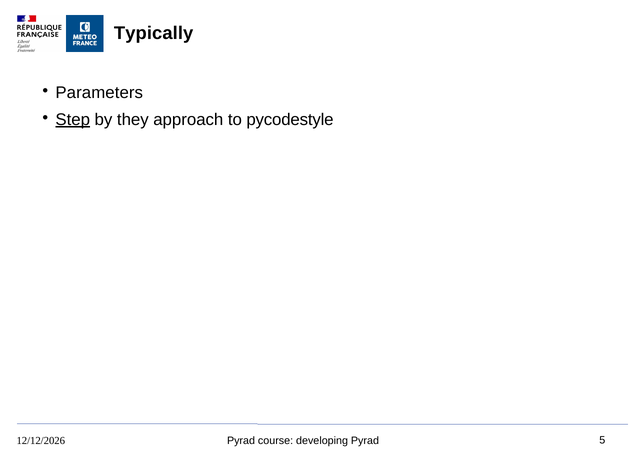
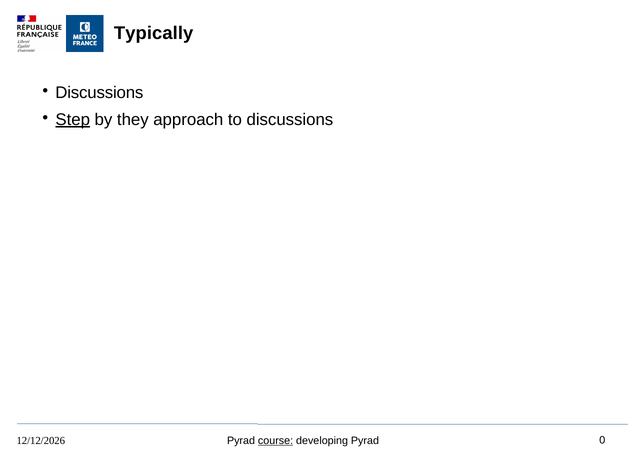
Parameters: Parameters -> Discussions (99, 93)
to pycodestyle: pycodestyle -> discussions (290, 120)
course underline: none -> present (276, 441)
5: 5 -> 0 (602, 440)
